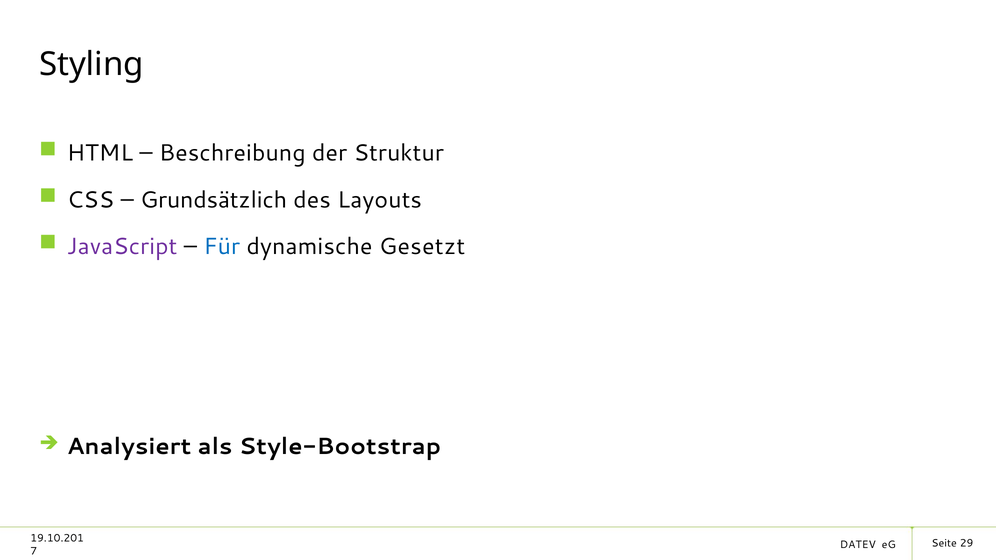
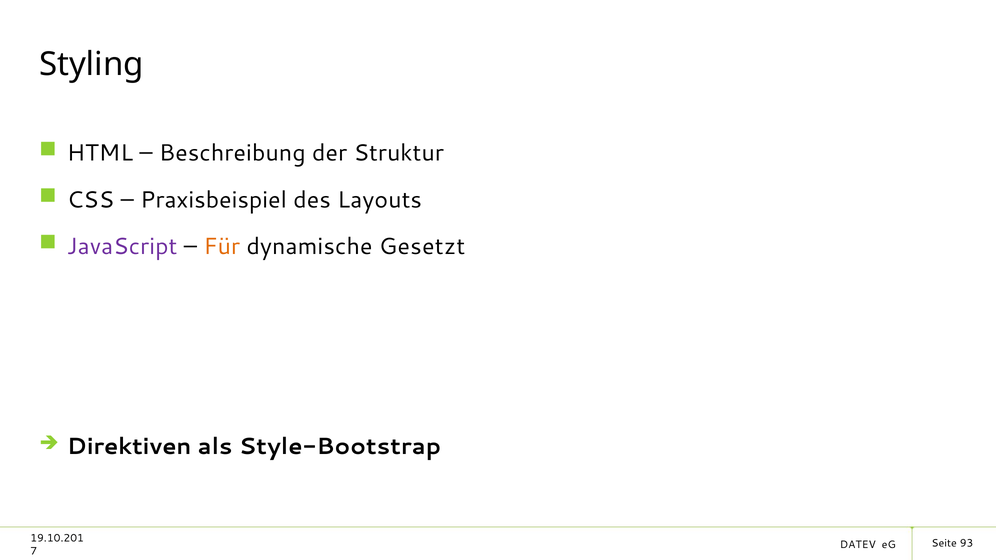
Grundsätzlich: Grundsätzlich -> Praxisbeispiel (214, 200)
Für colour: blue -> orange (222, 247)
Analysiert: Analysiert -> Direktiven (129, 447)
29: 29 -> 93 (967, 544)
